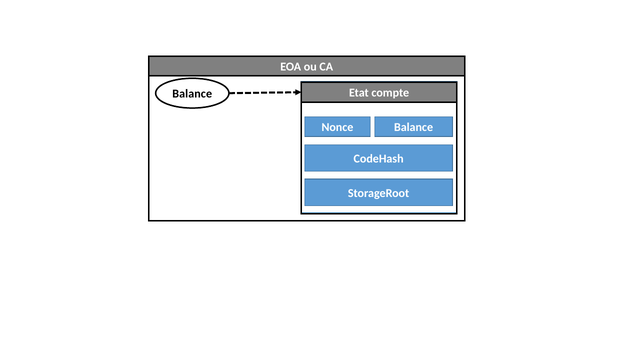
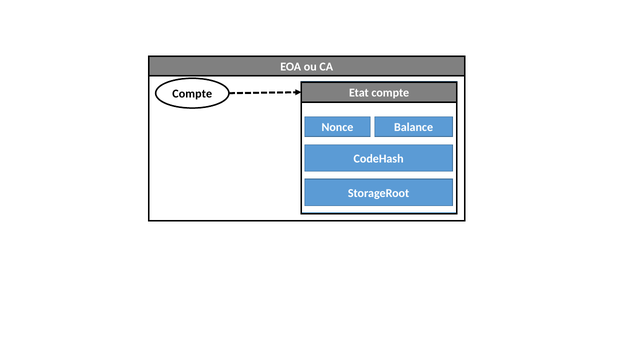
Balance: Balance -> Compte (192, 94)
